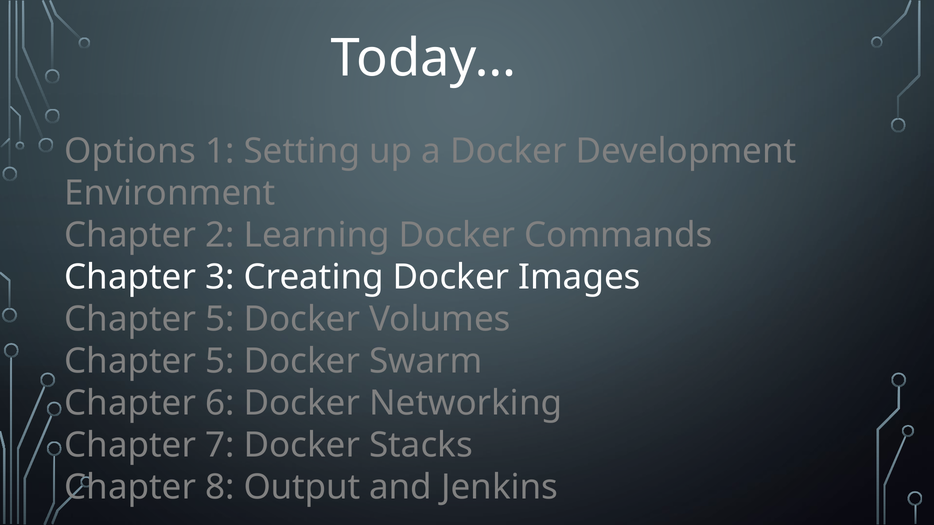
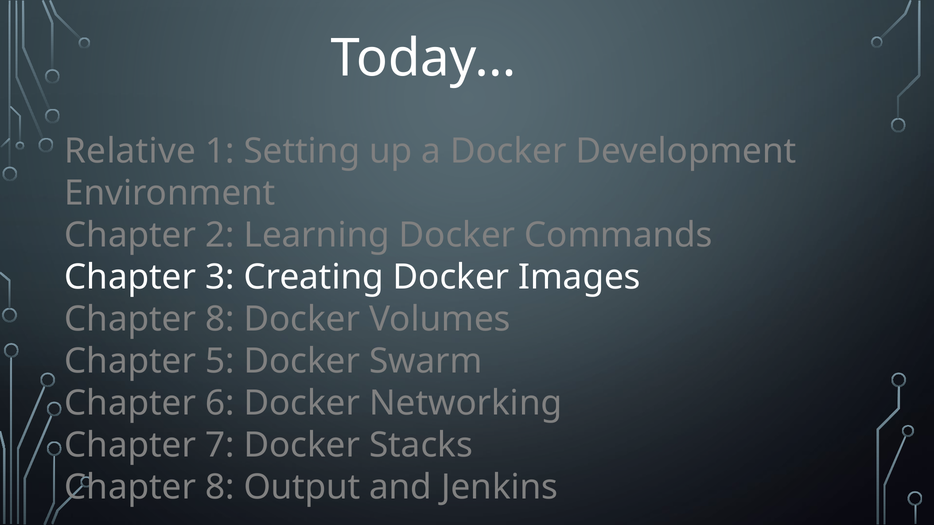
Options: Options -> Relative (130, 151)
5: 5 -> 8 (220, 319)
